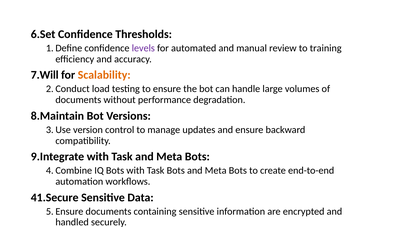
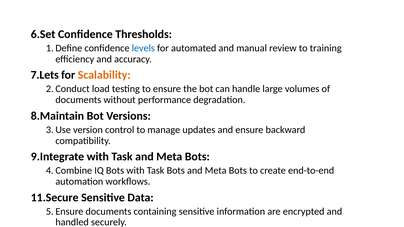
levels colour: purple -> blue (143, 48)
7.Will: 7.Will -> 7.Lets (45, 75)
41.Secure: 41.Secure -> 11.Secure (55, 198)
